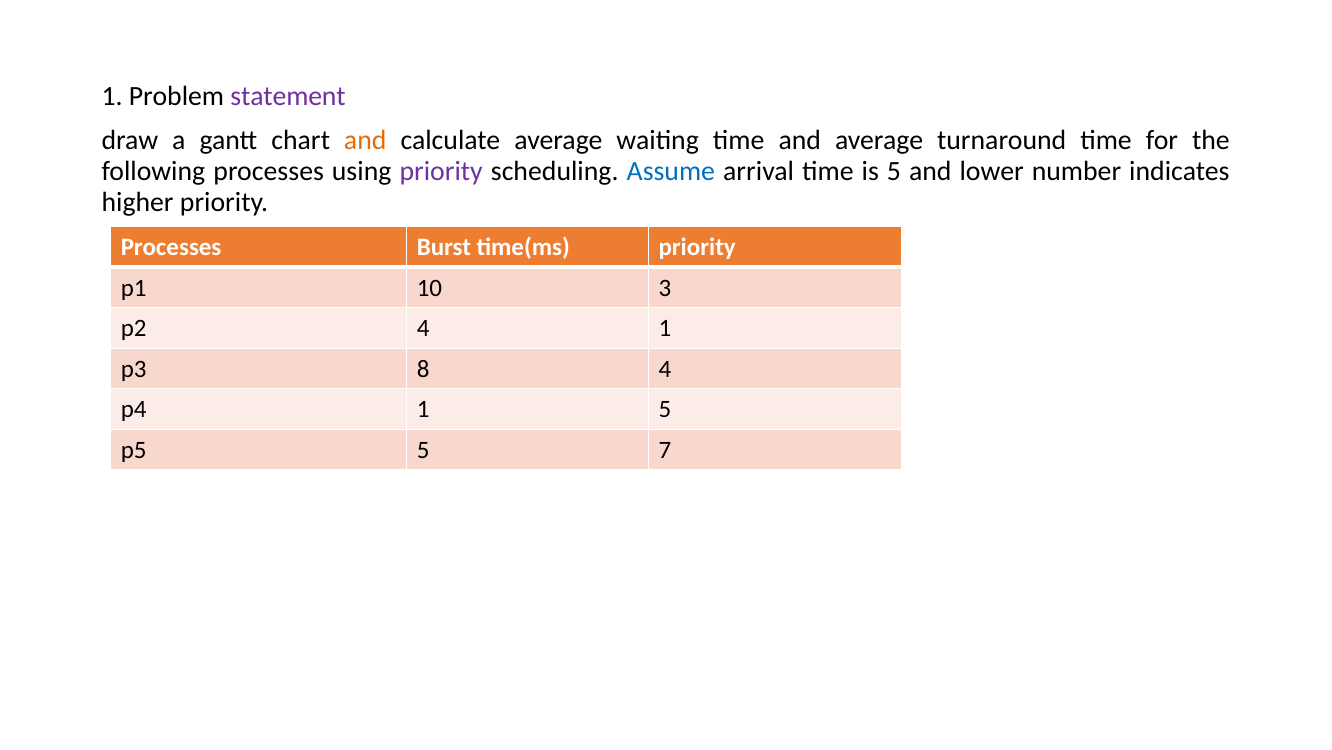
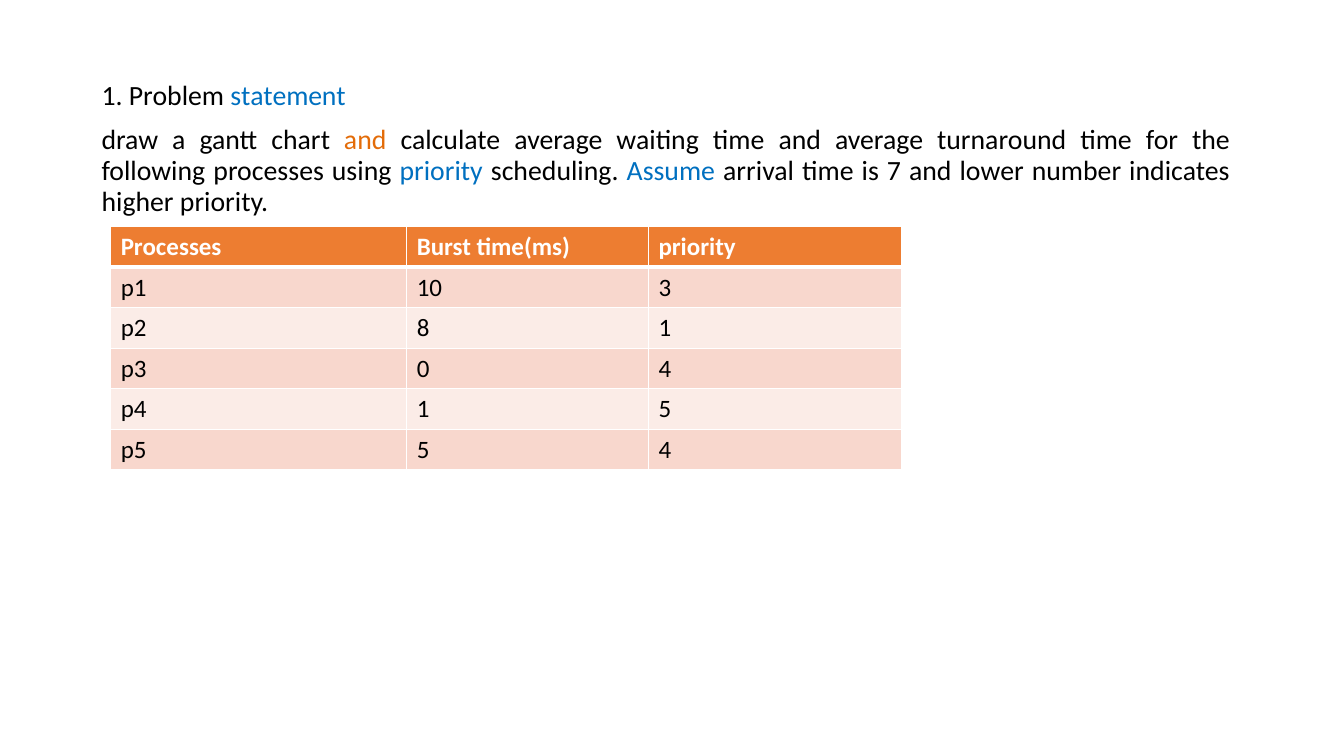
statement colour: purple -> blue (288, 96)
priority colour: purple -> blue (441, 171)
is 5: 5 -> 7 (894, 171)
p2 4: 4 -> 8 (423, 328)
8: 8 -> 0 (423, 369)
5 7: 7 -> 4 (665, 450)
